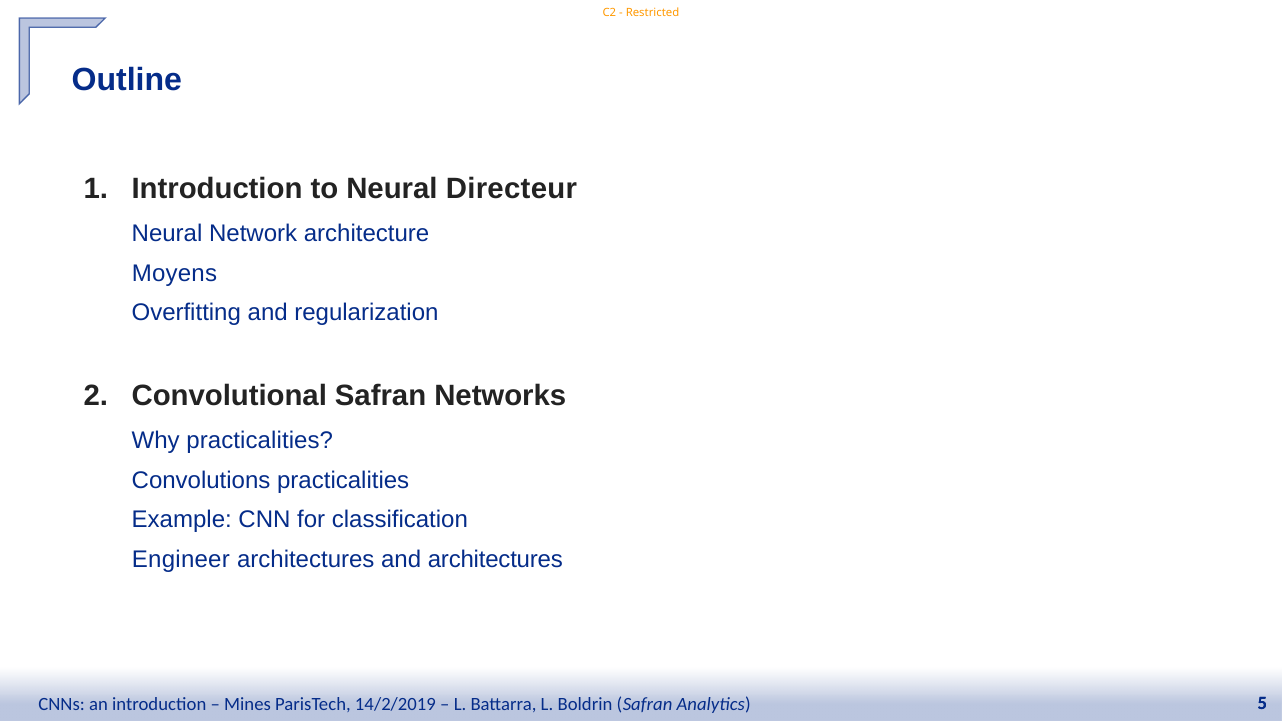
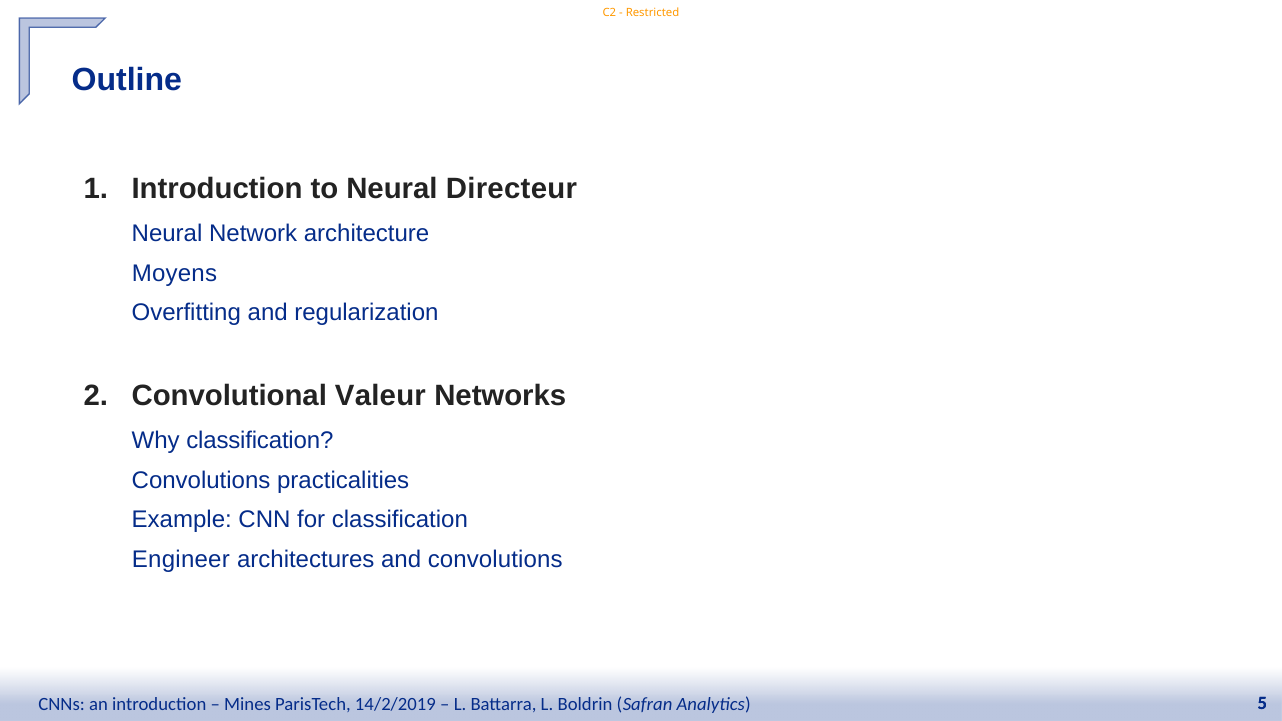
Convolutional Safran: Safran -> Valeur (380, 396)
Why practicalities: practicalities -> classification (260, 441)
and architectures: architectures -> convolutions (495, 559)
